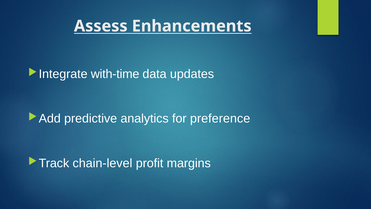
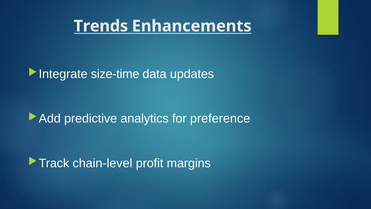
Assess: Assess -> Trends (101, 26)
with-time: with-time -> size-time (115, 74)
